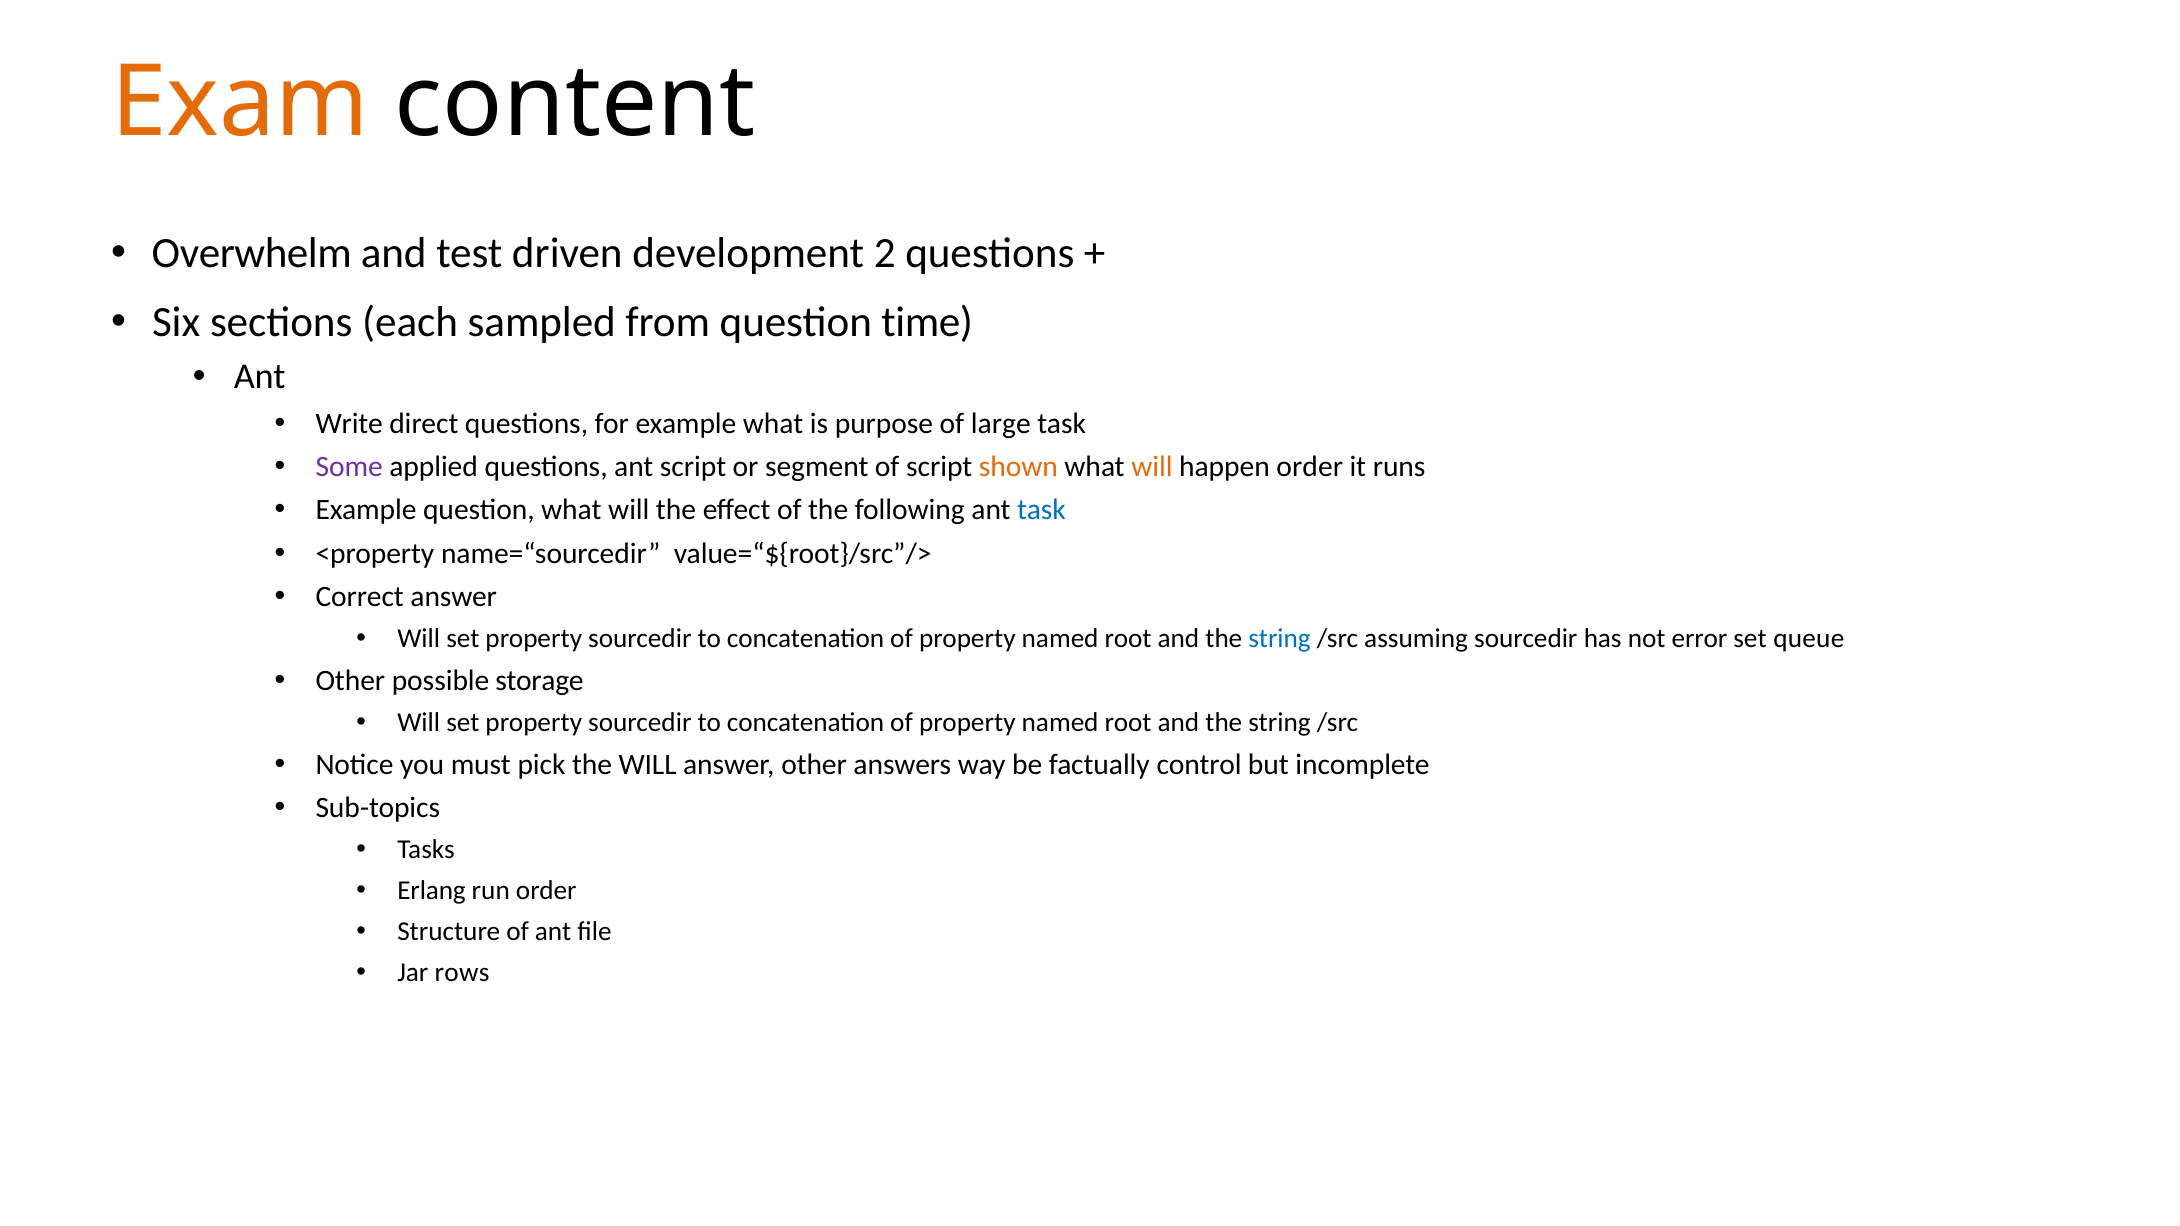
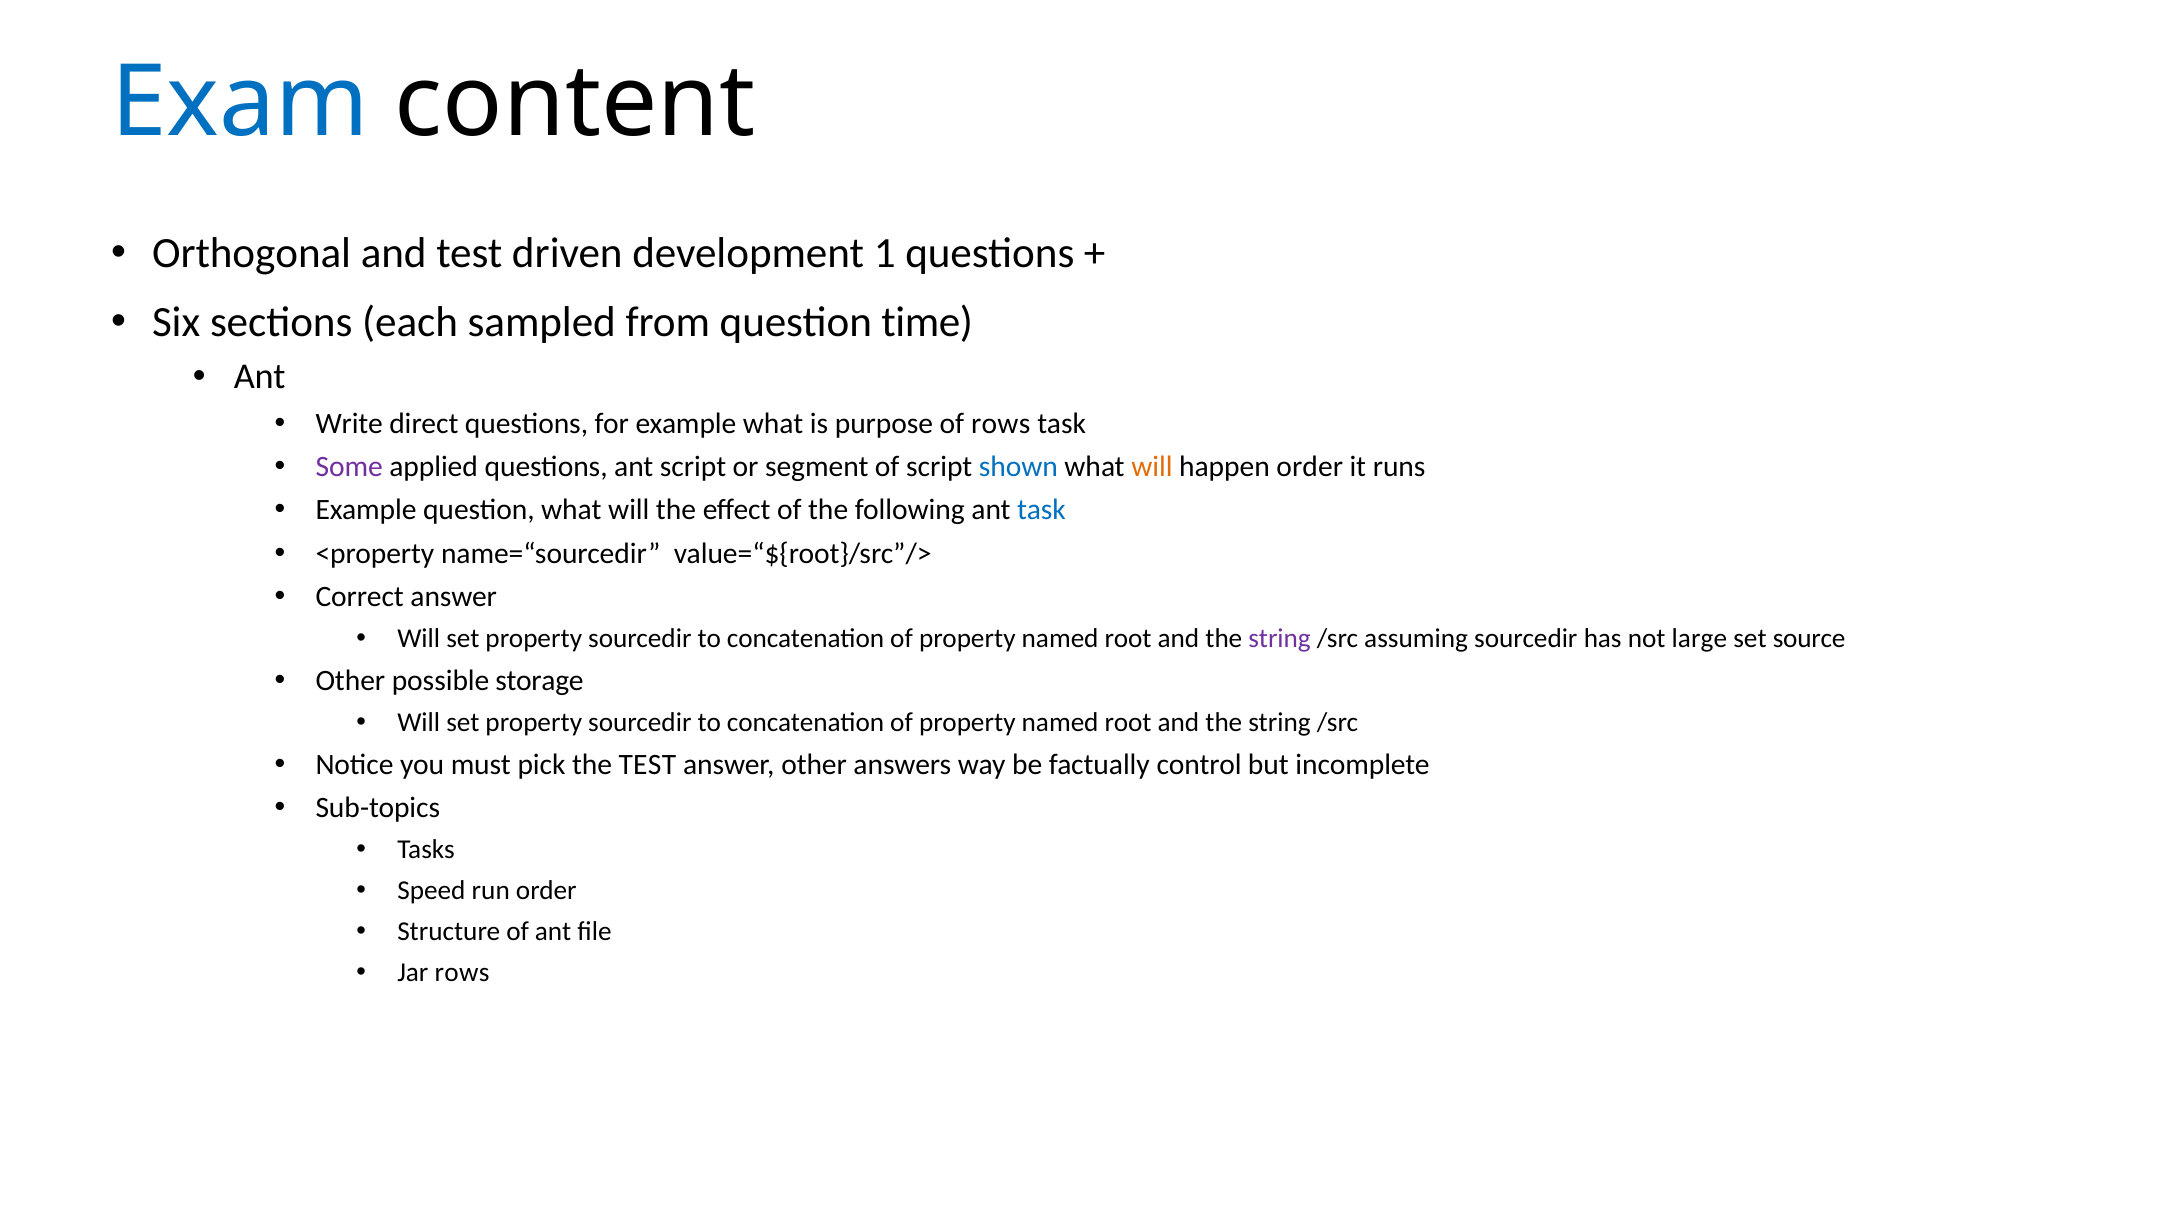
Exam colour: orange -> blue (240, 103)
Overwhelm: Overwhelm -> Orthogonal (252, 253)
2: 2 -> 1 (885, 253)
of large: large -> rows (1001, 424)
shown colour: orange -> blue (1018, 467)
string colour: blue -> purple (1280, 639)
error: error -> large (1699, 639)
queue: queue -> source (1809, 639)
the WILL: WILL -> TEST (647, 765)
Erlang: Erlang -> Speed (431, 891)
